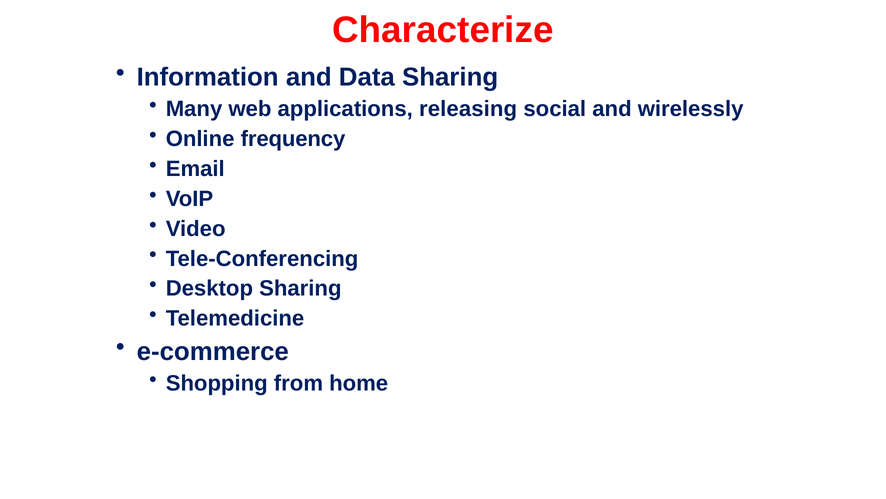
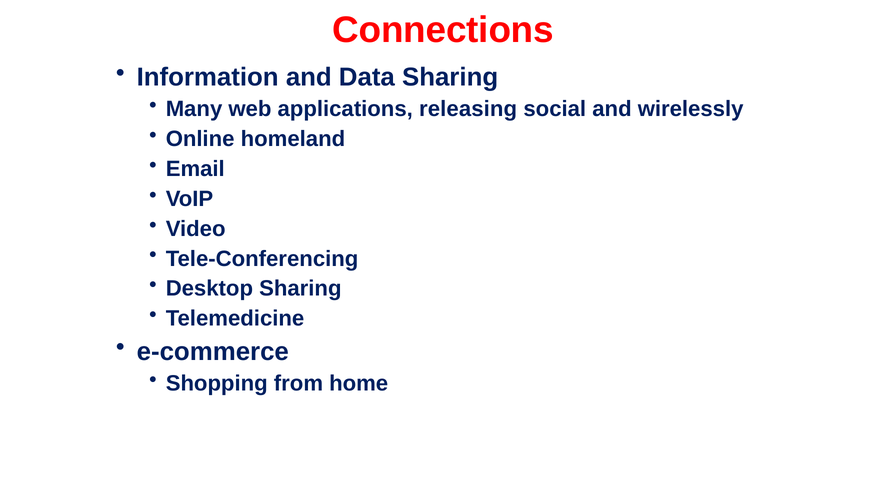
Characterize: Characterize -> Connections (443, 30)
frequency: frequency -> homeland (293, 139)
